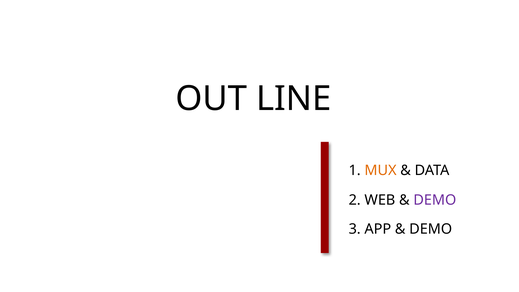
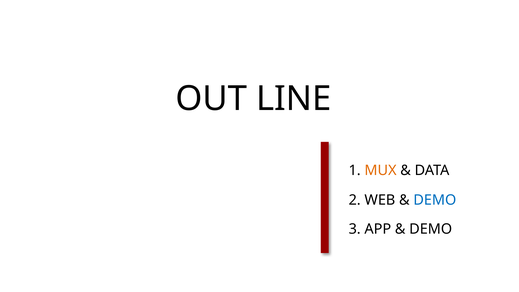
DEMO colour: purple -> blue (435, 200)
